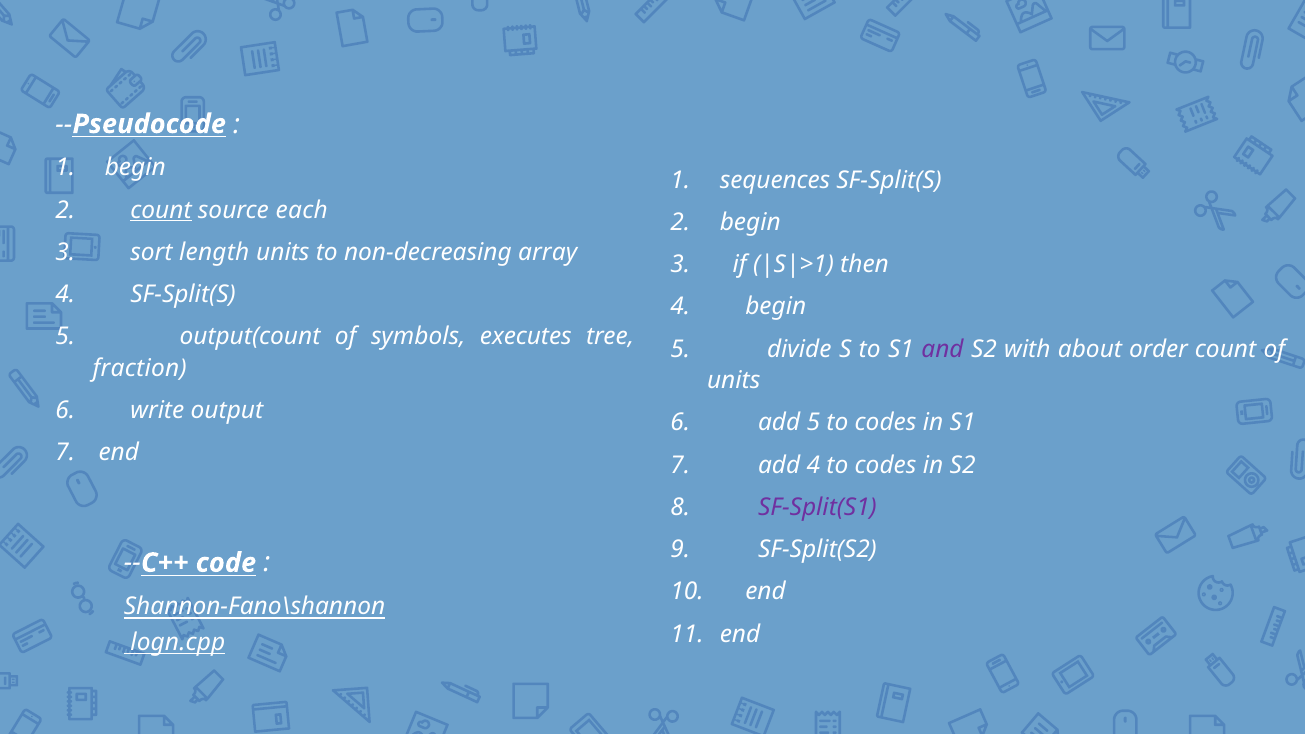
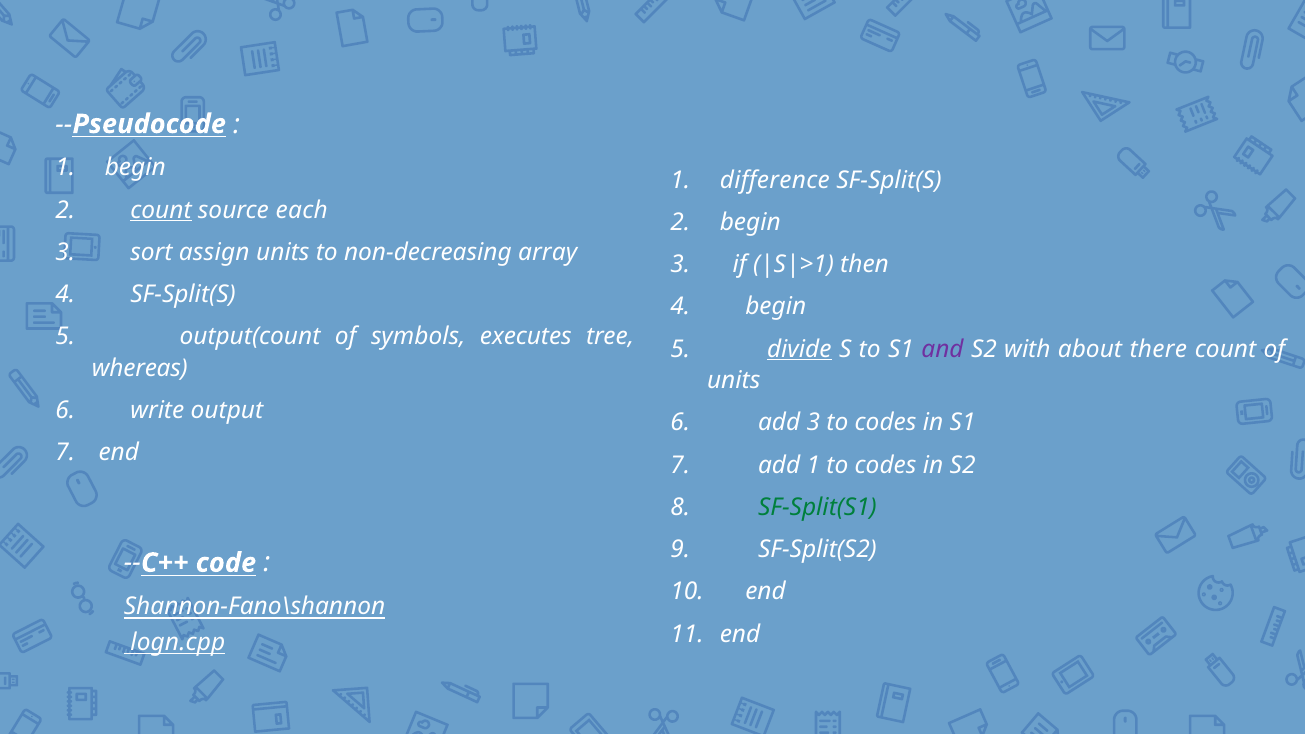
sequences: sequences -> difference (775, 180)
length: length -> assign (214, 252)
divide underline: none -> present (799, 349)
order: order -> there (1158, 349)
fraction: fraction -> whereas (140, 368)
add 5: 5 -> 3 (813, 423)
add 4: 4 -> 1 (813, 465)
SF-Split(S1 colour: purple -> green (817, 507)
